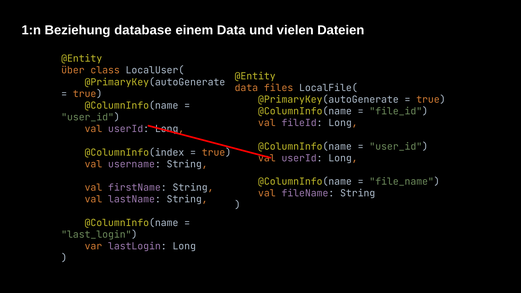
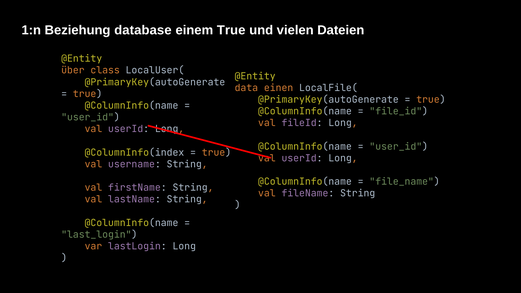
einem Data: Data -> True (231, 30)
files: files -> einen (279, 88)
